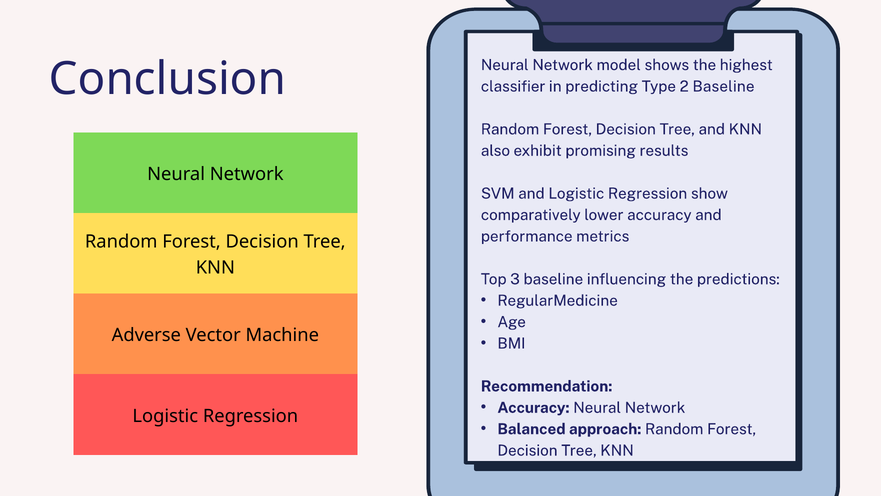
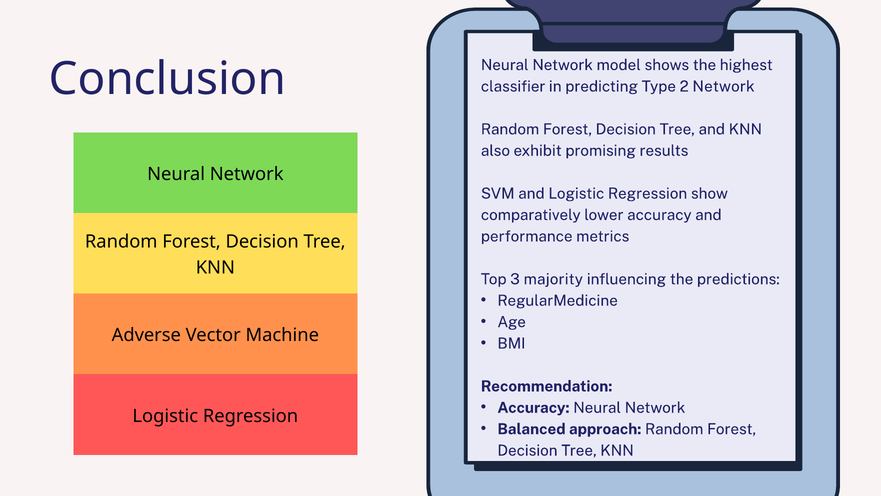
2 Baseline: Baseline -> Network (723, 86)
3 baseline: baseline -> majority (553, 279)
